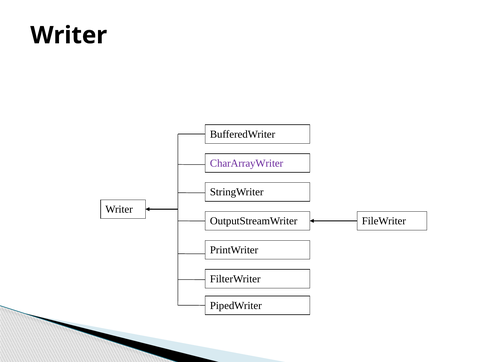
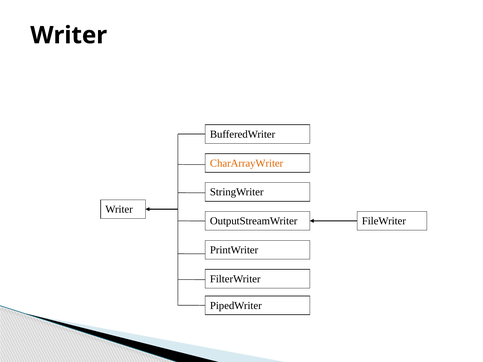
CharArrayWriter colour: purple -> orange (247, 163)
